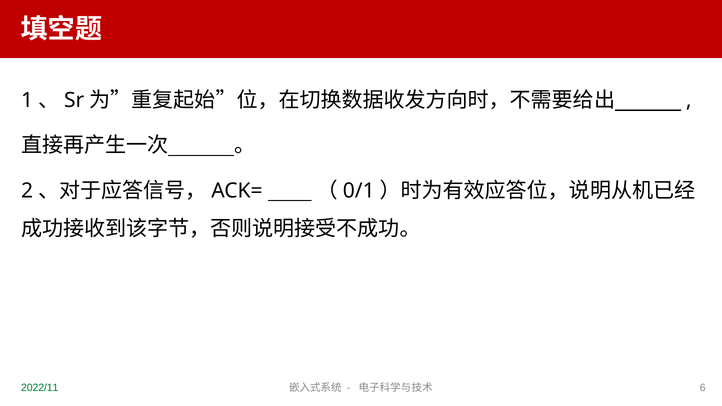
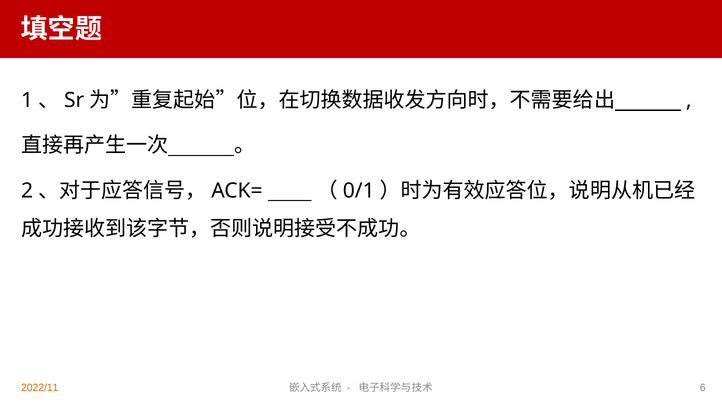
2022/11 colour: green -> orange (40, 388)
